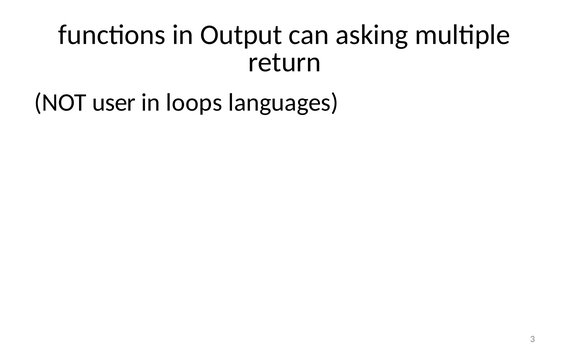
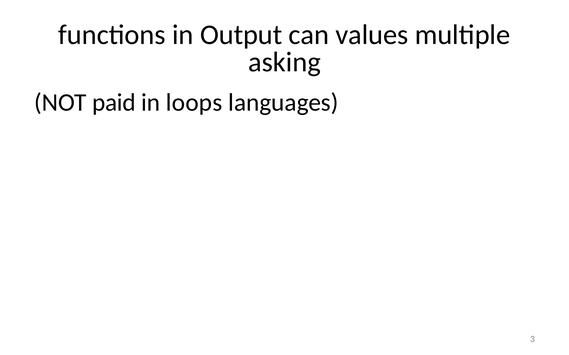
asking: asking -> values (372, 35)
return: return -> asking (284, 62)
user: user -> paid (114, 103)
